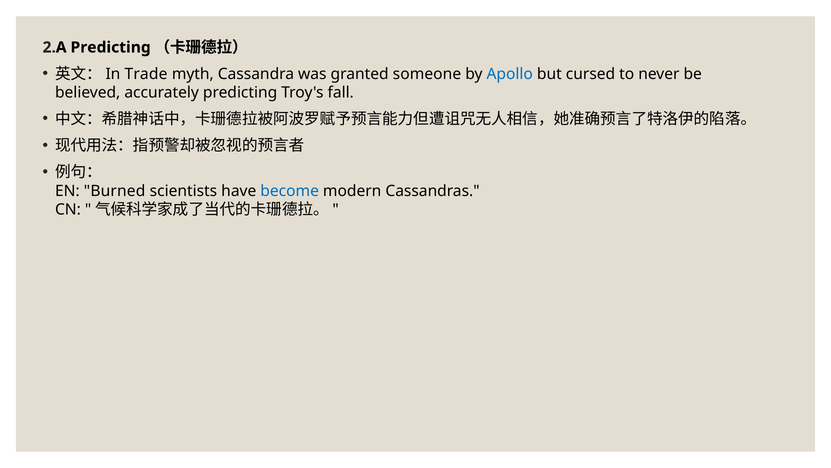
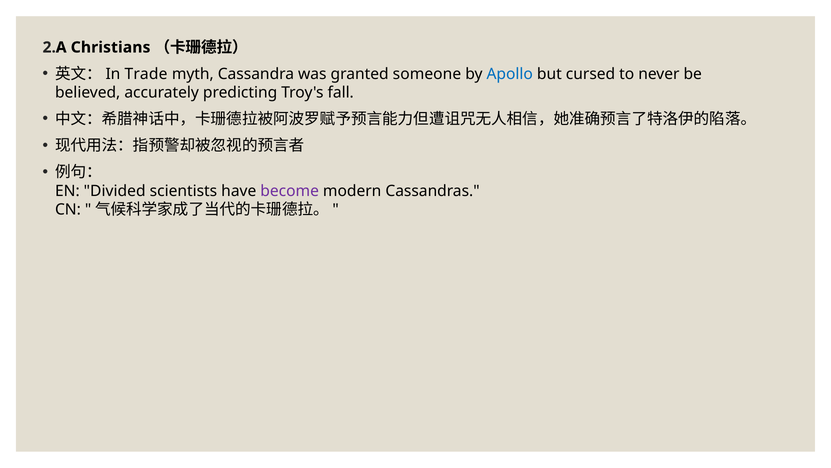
Predicting: Predicting -> Christians (111, 47)
Burned: Burned -> Divided (115, 191)
become colour: blue -> purple (290, 191)
